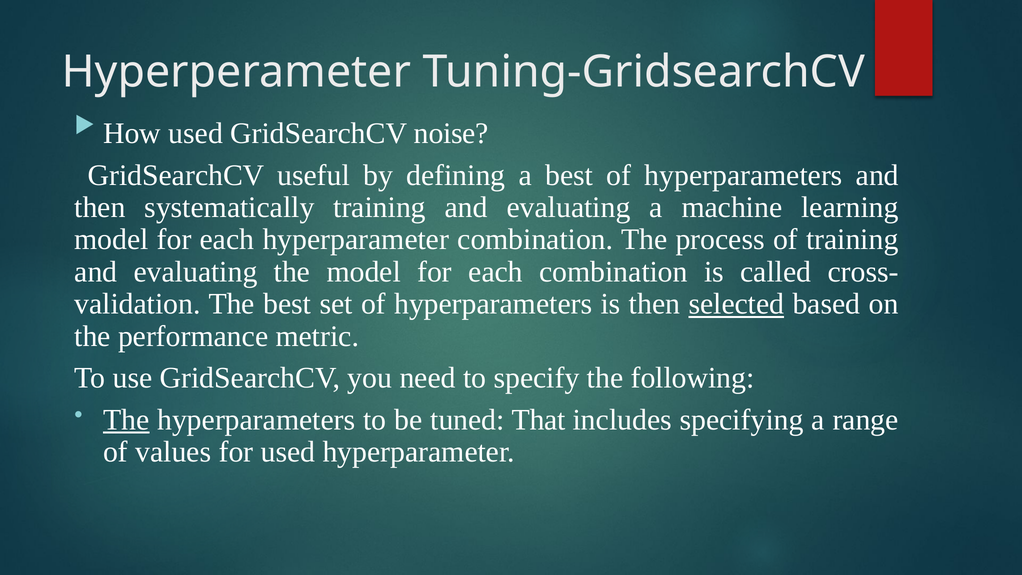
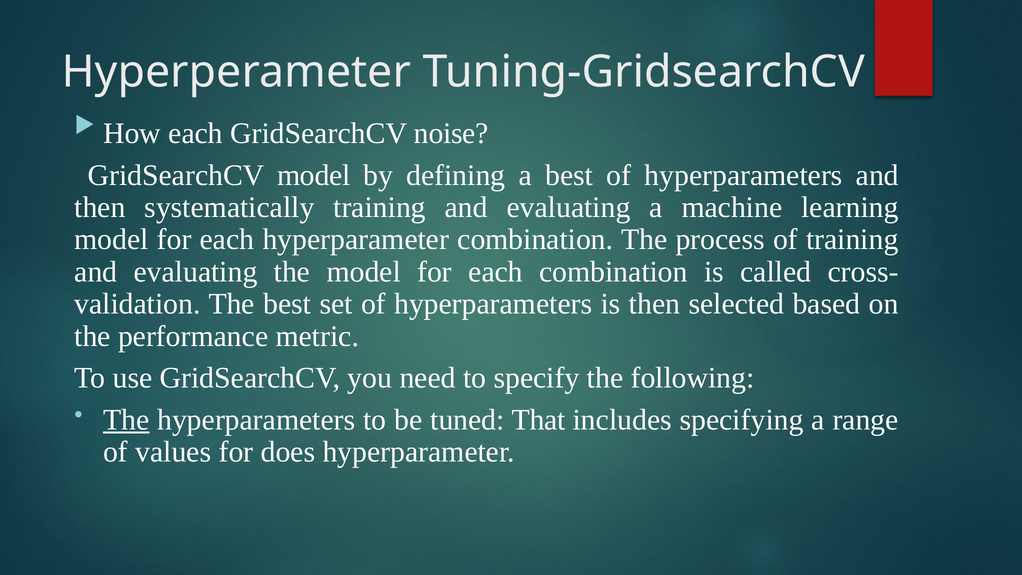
How used: used -> each (196, 133)
GridSearchCV useful: useful -> model (314, 175)
selected underline: present -> none (736, 304)
for used: used -> does (288, 452)
